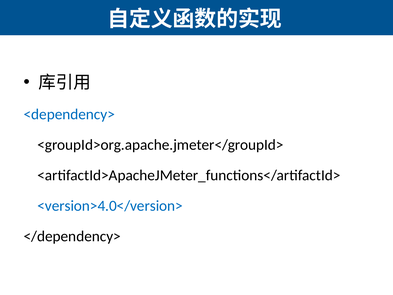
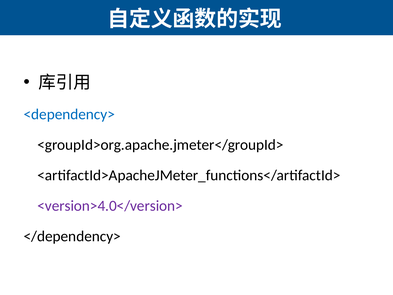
<version>4.0</version> colour: blue -> purple (110, 206)
